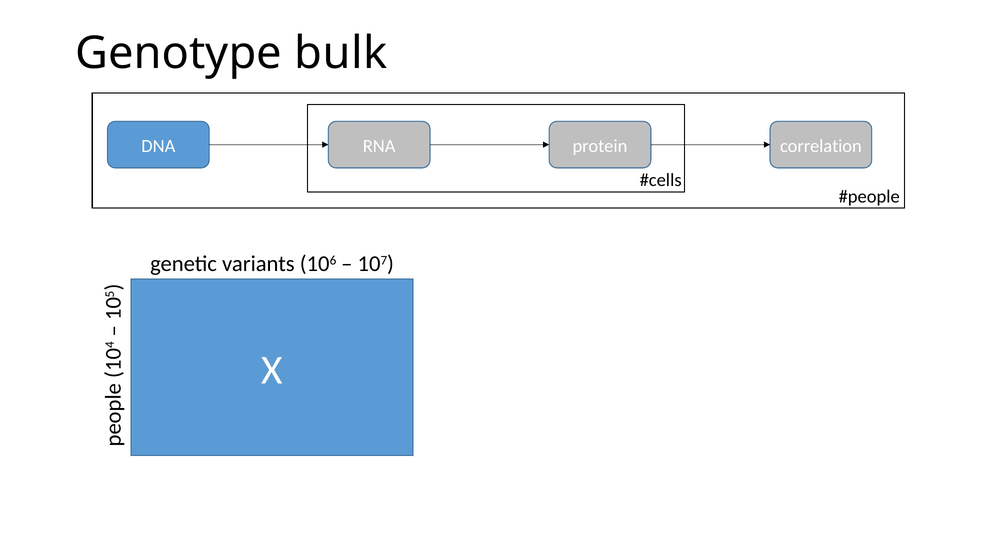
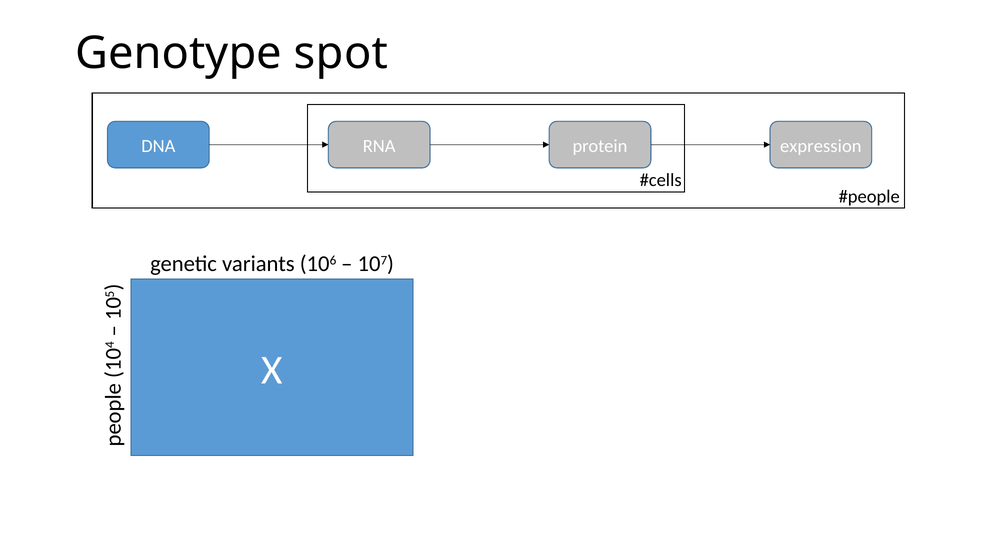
bulk: bulk -> spot (341, 53)
correlation: correlation -> expression (821, 146)
